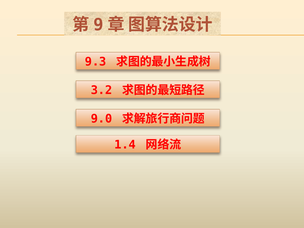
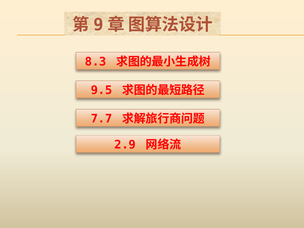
9.3: 9.3 -> 8.3 (96, 62)
3.2: 3.2 -> 9.5 (102, 90)
9.0: 9.0 -> 7.7 (102, 119)
1.4: 1.4 -> 2.9 (125, 145)
